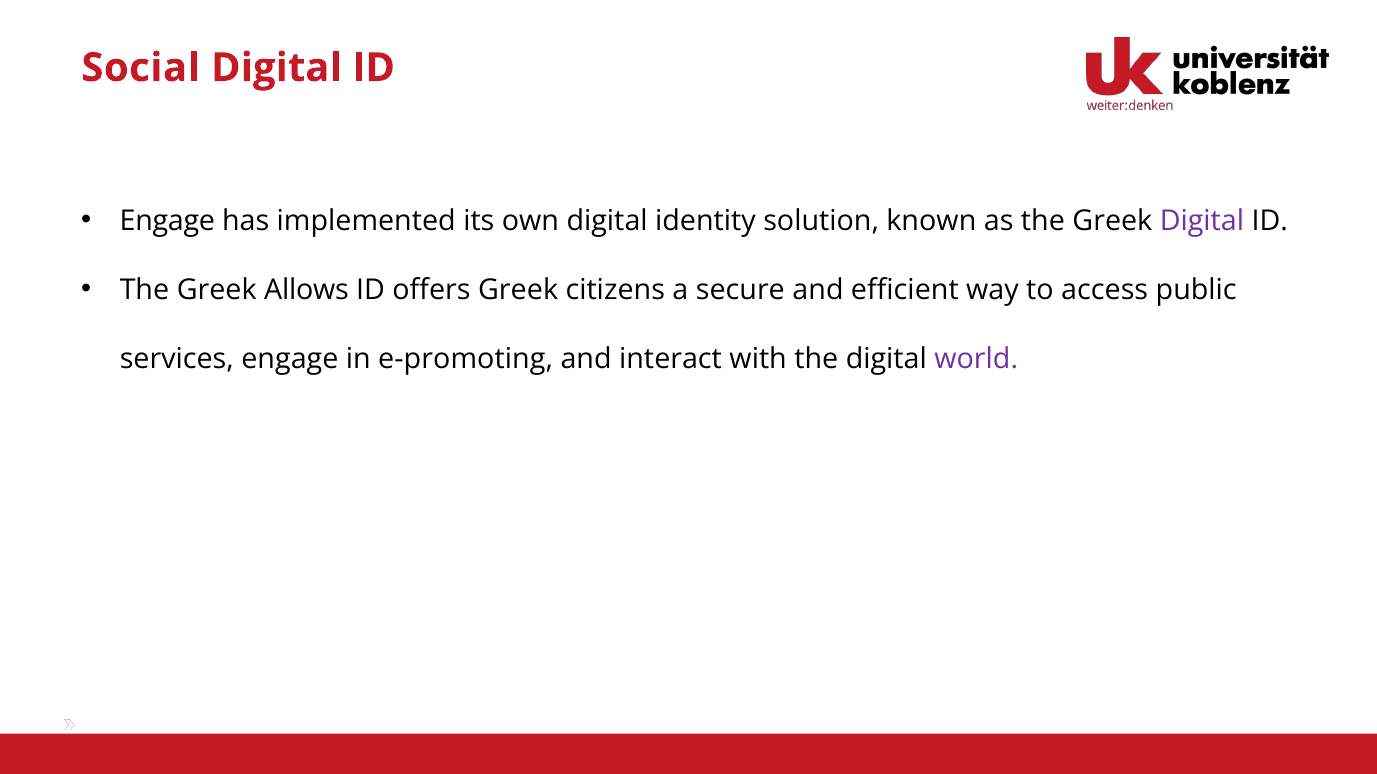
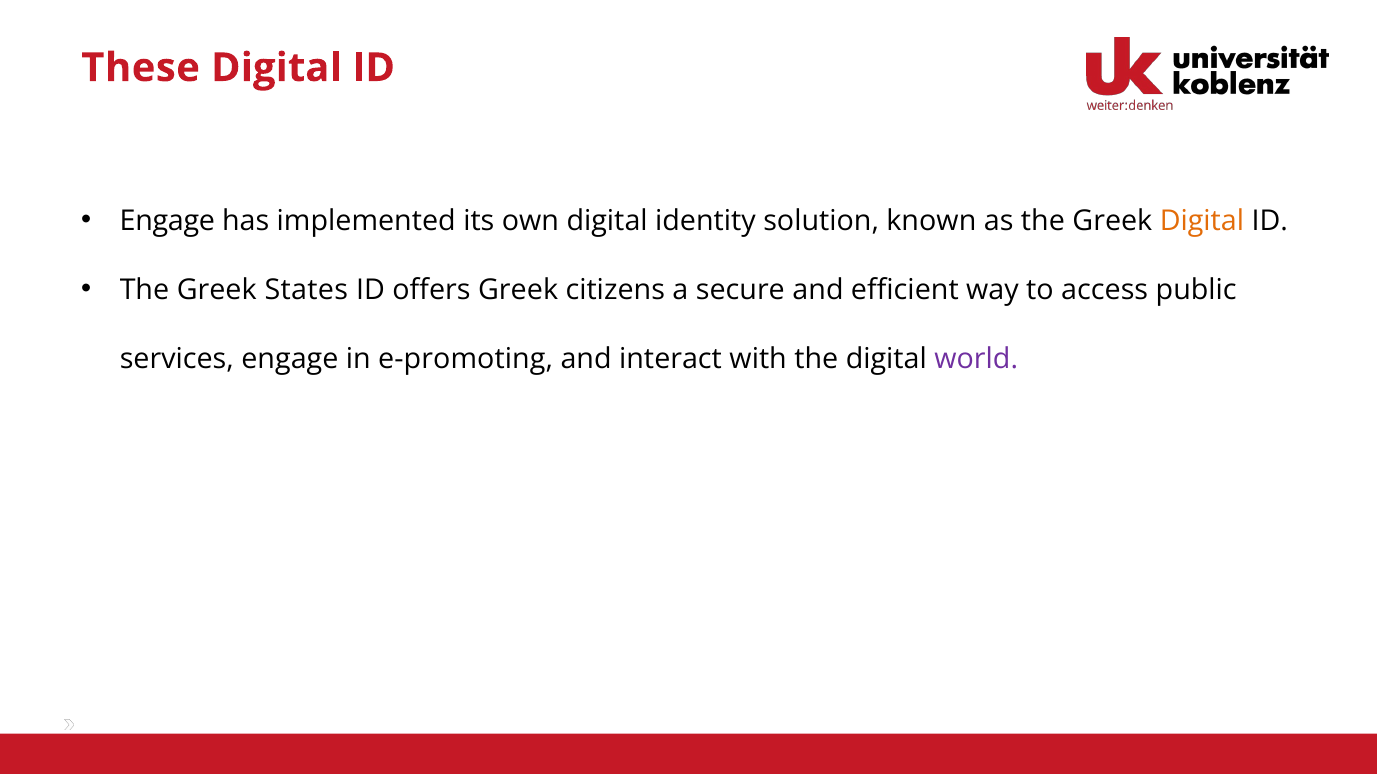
Social: Social -> These (141, 68)
Digital colour: purple -> orange (1202, 221)
Allows: Allows -> States (306, 290)
